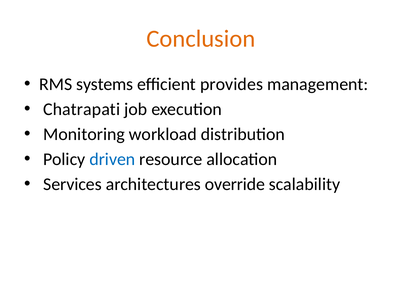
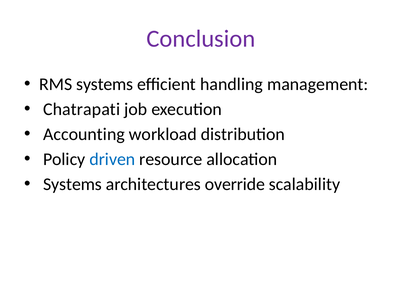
Conclusion colour: orange -> purple (201, 39)
provides: provides -> handling (232, 84)
Monitoring: Monitoring -> Accounting (84, 134)
Services: Services -> Systems (73, 184)
